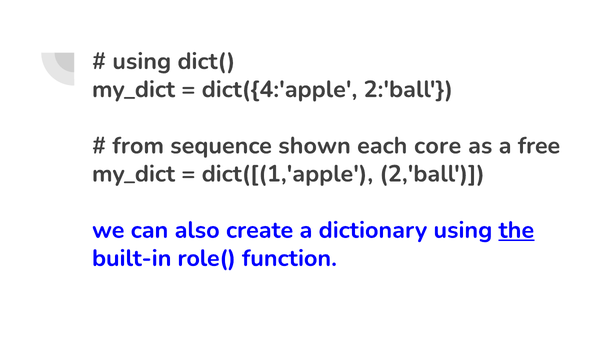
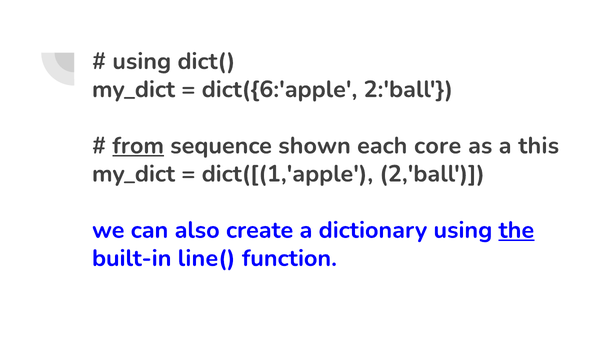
dict({4:'apple: dict({4:'apple -> dict({6:'apple (280, 89)
from underline: none -> present (138, 146)
free: free -> this (539, 146)
role(: role( -> line( (207, 258)
